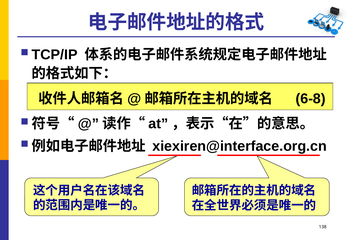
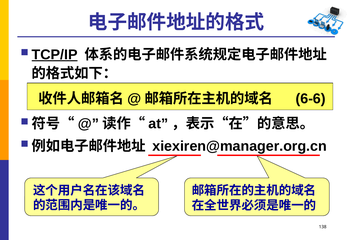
TCP/IP underline: none -> present (55, 55)
6-8: 6-8 -> 6-6 (311, 99)
xiexiren@interface.org.cn: xiexiren@interface.org.cn -> xiexiren@manager.org.cn (240, 146)
